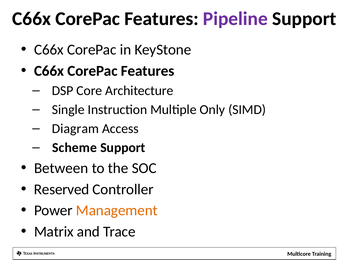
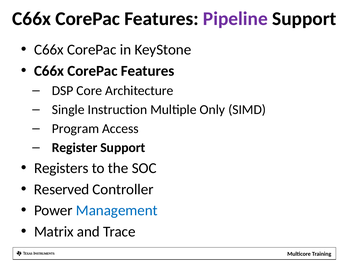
Diagram: Diagram -> Program (75, 129)
Scheme: Scheme -> Register (75, 148)
Between: Between -> Registers (61, 168)
Management colour: orange -> blue (117, 210)
